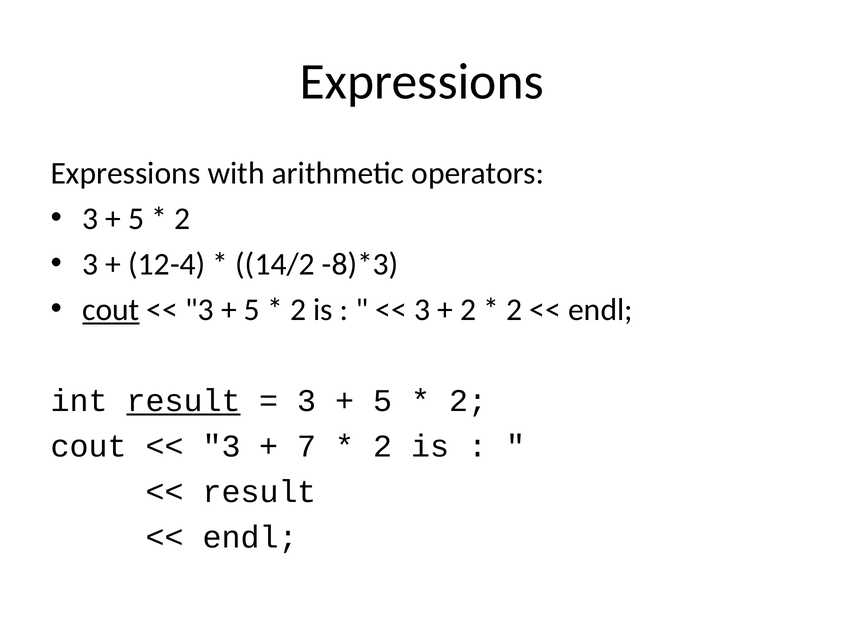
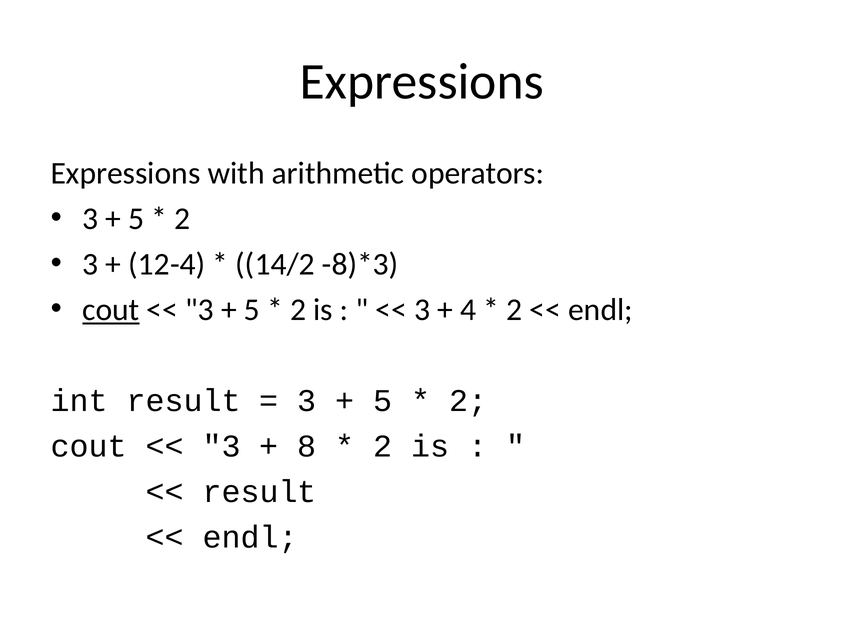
2: 2 -> 4 (468, 310)
result underline: present -> none (184, 401)
7: 7 -> 8 (307, 446)
